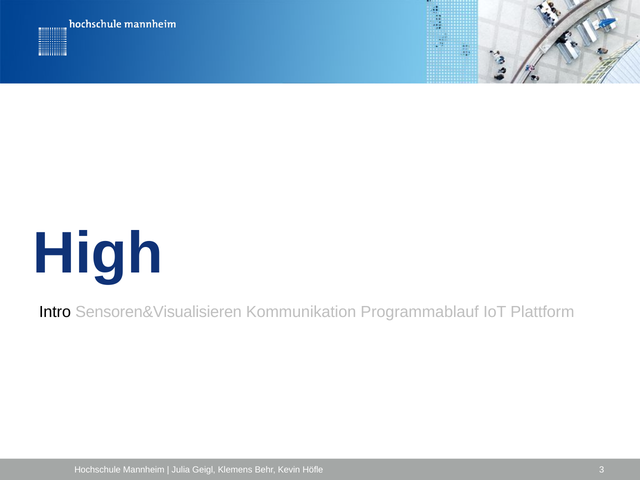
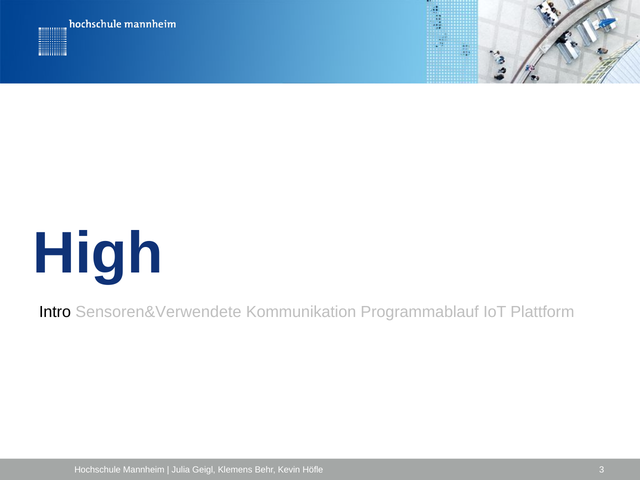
Sensoren&Visualisieren: Sensoren&Visualisieren -> Sensoren&Verwendete (158, 312)
